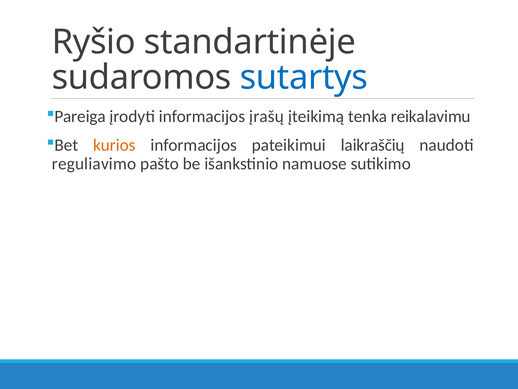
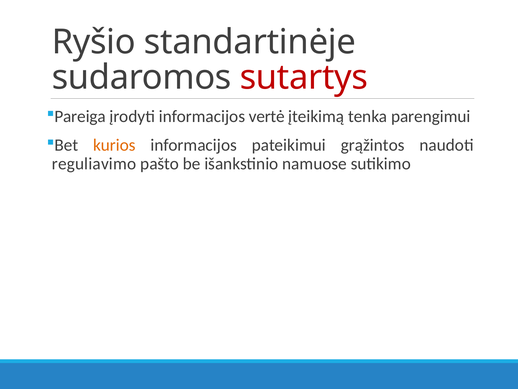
sutartys colour: blue -> red (304, 77)
įrašų: įrašų -> vertė (267, 116)
reikalavimu: reikalavimu -> parengimui (431, 116)
laikraščių: laikraščių -> grąžintos (373, 145)
